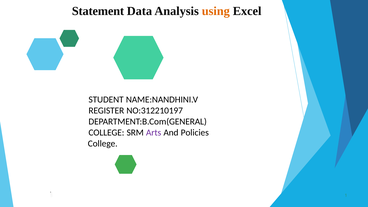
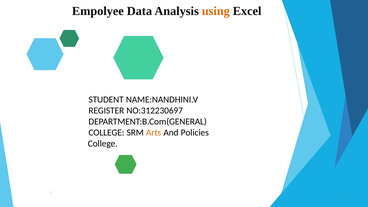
Statement: Statement -> Empolyee (98, 11)
NO:312210197: NO:312210197 -> NO:312230697 (155, 111)
Arts colour: purple -> orange (154, 133)
